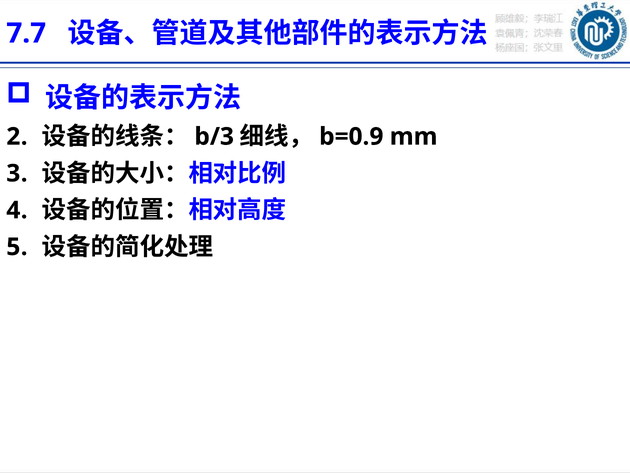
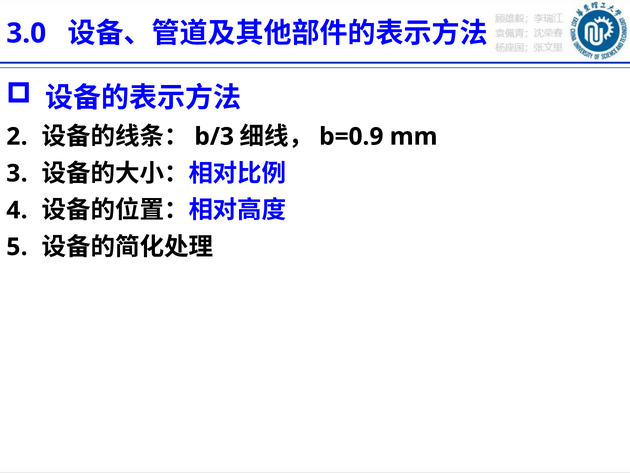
7.7: 7.7 -> 3.0 (26, 33)
